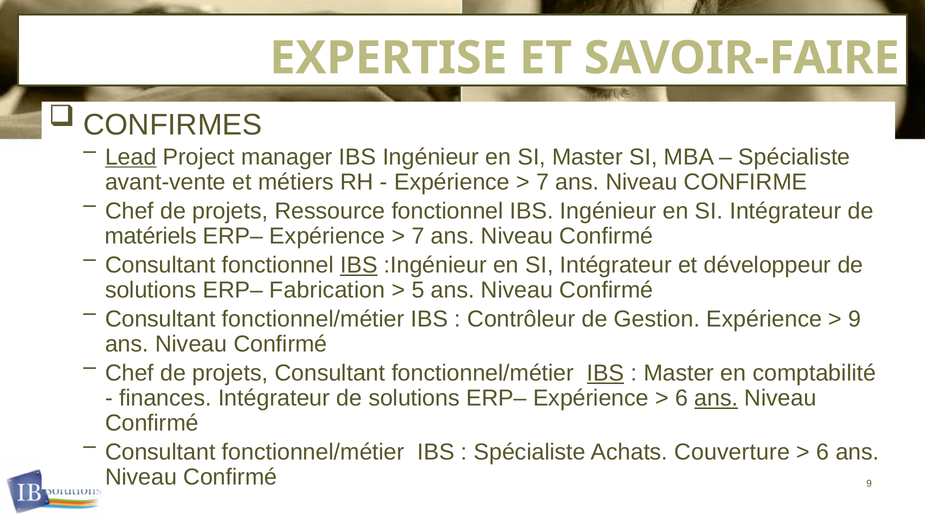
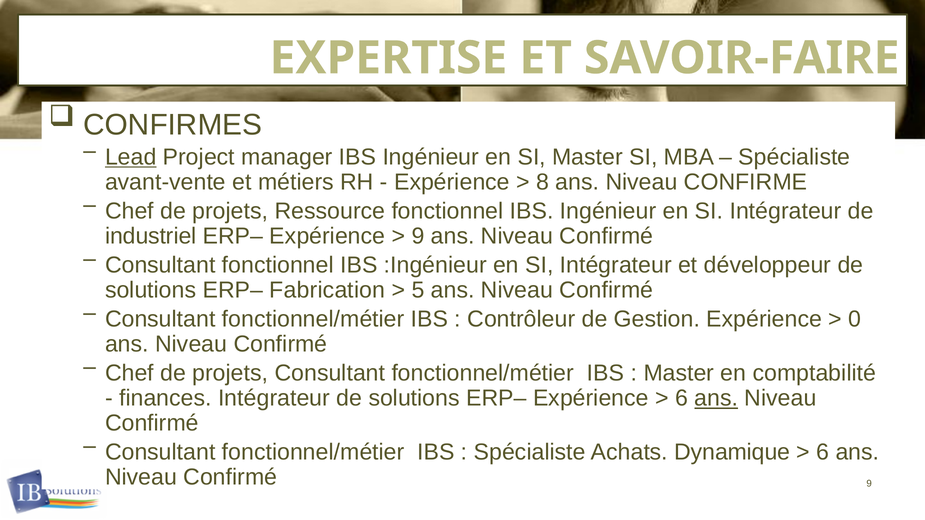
7: 7 -> 8 (543, 182)
matériels: matériels -> industriel (151, 236)
7: 7 -> 9 (418, 236)
IBS underline: present -> none (359, 265)
9: 9 -> 0 (855, 319)
IBS underline: present -> none (606, 374)
Couverture: Couverture -> Dynamique (732, 453)
